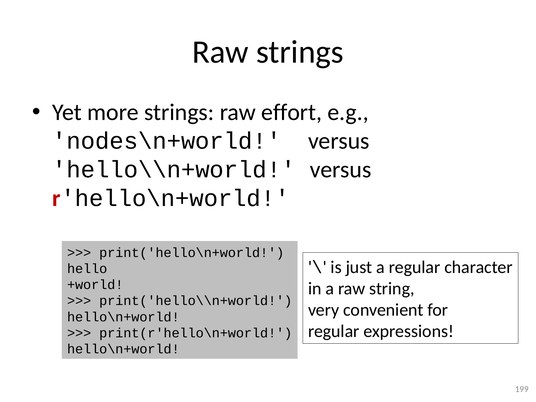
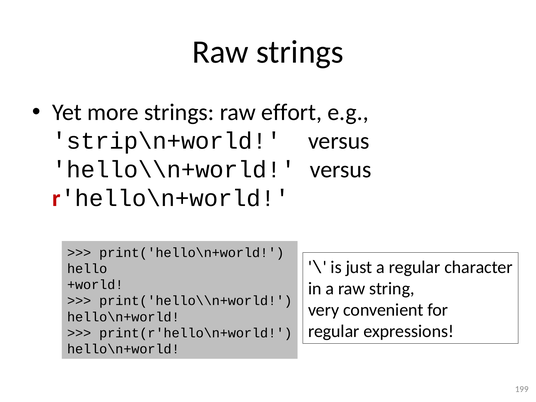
nodes\n+world: nodes\n+world -> strip\n+world (167, 141)
